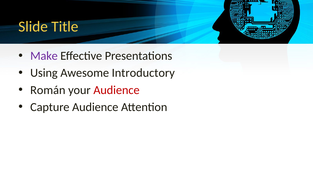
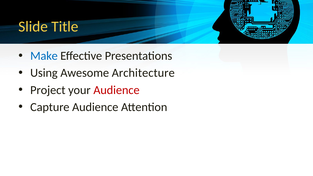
Make colour: purple -> blue (44, 56)
Introductory: Introductory -> Architecture (143, 73)
Román: Román -> Project (48, 90)
